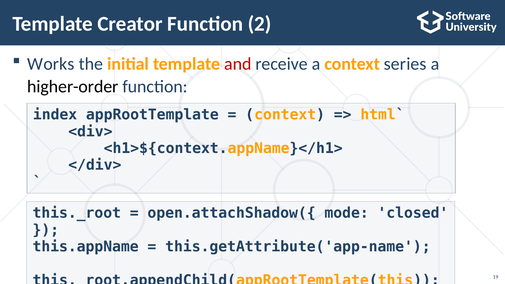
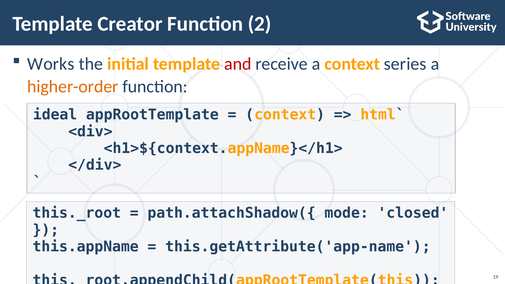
higher-order colour: black -> orange (73, 87)
index: index -> ideal (55, 115)
open.attachShadow({: open.attachShadow({ -> path.attachShadow({ (232, 213)
